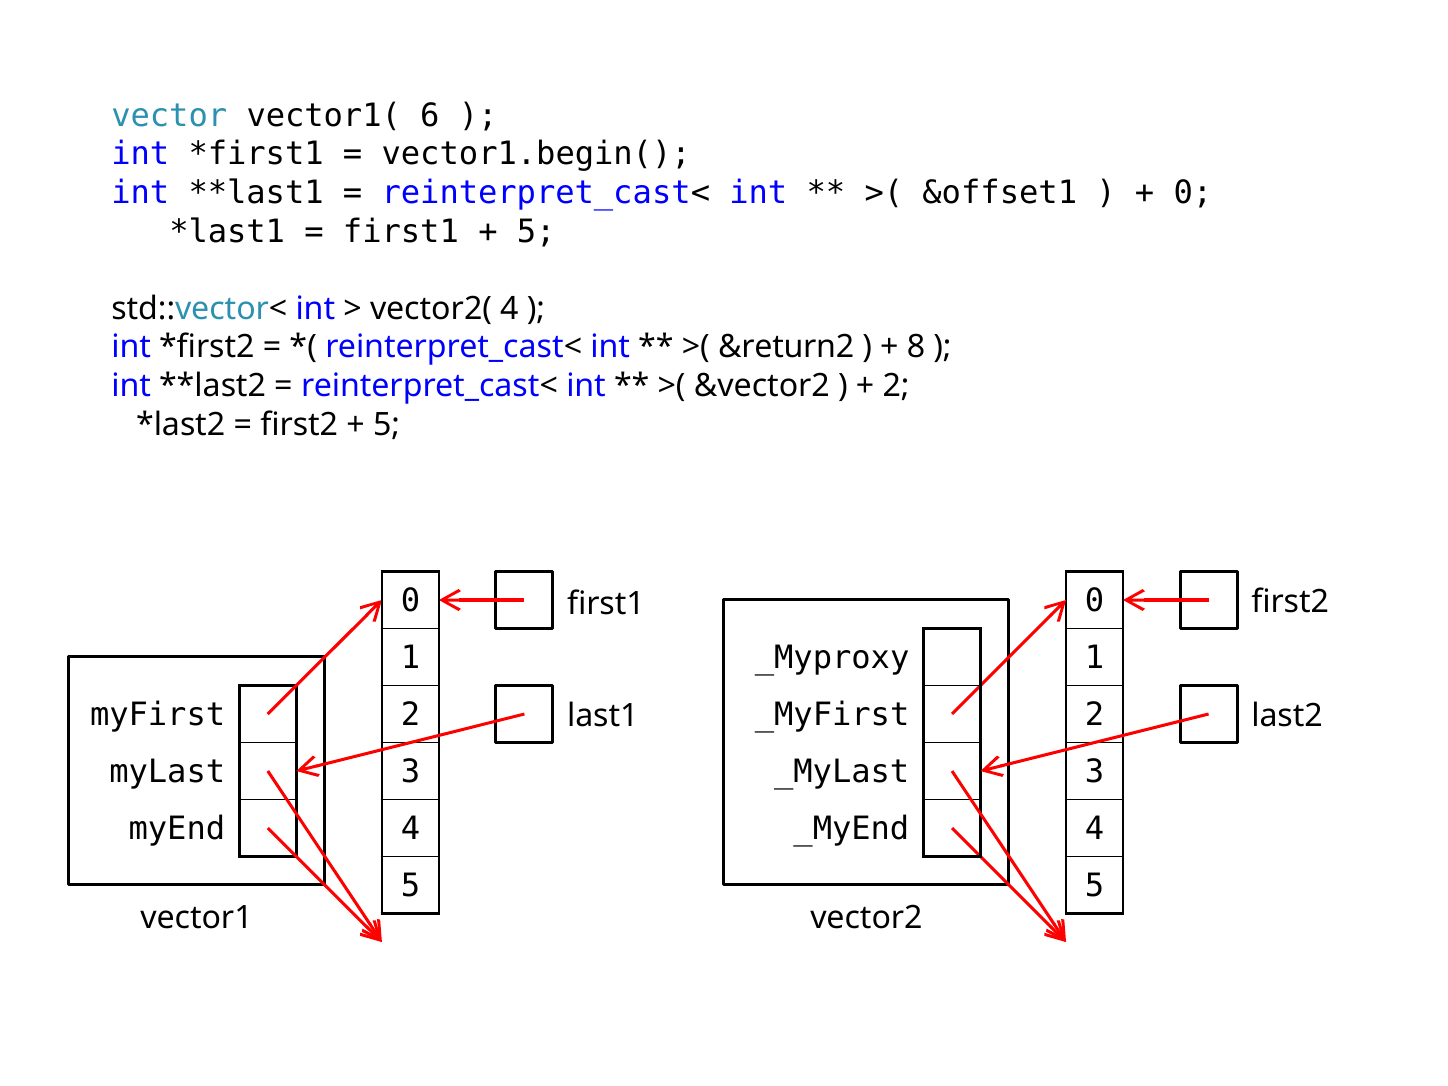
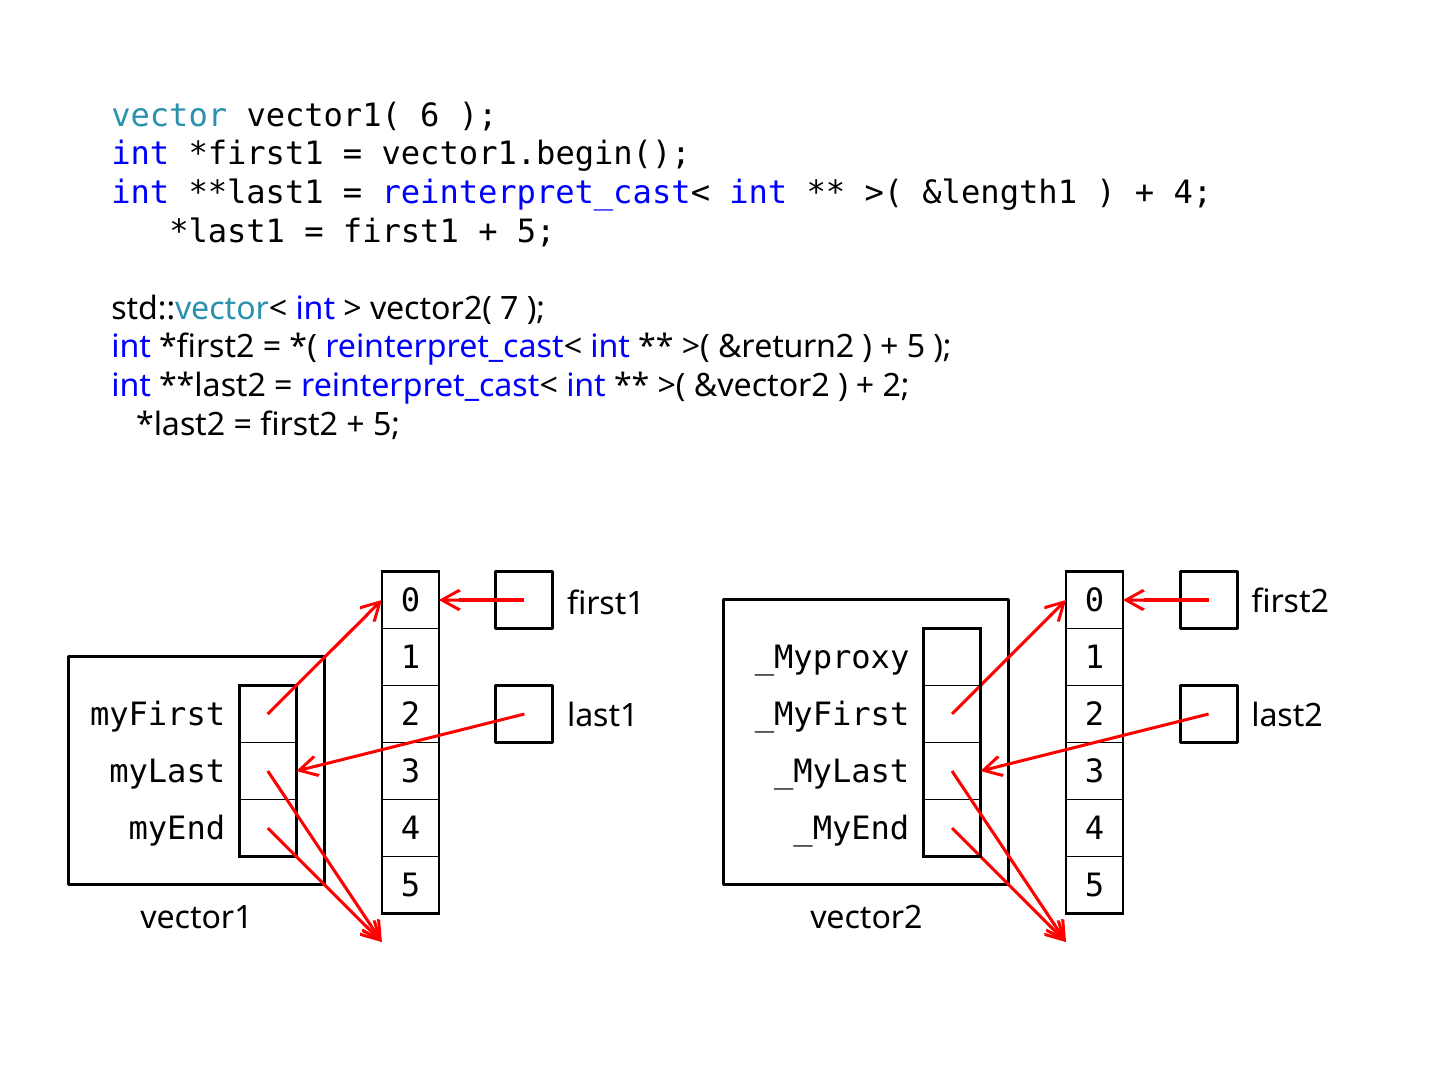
&offset1: &offset1 -> &length1 (1000, 193)
0: 0 -> 4 (1193, 193)
vector2( 4: 4 -> 7 (509, 309)
8: 8 -> 5 (916, 347)
